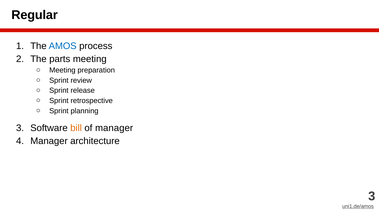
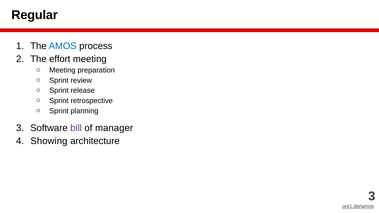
parts: parts -> effort (60, 59)
bill colour: orange -> purple (76, 128)
Manager: Manager -> Showing (49, 141)
